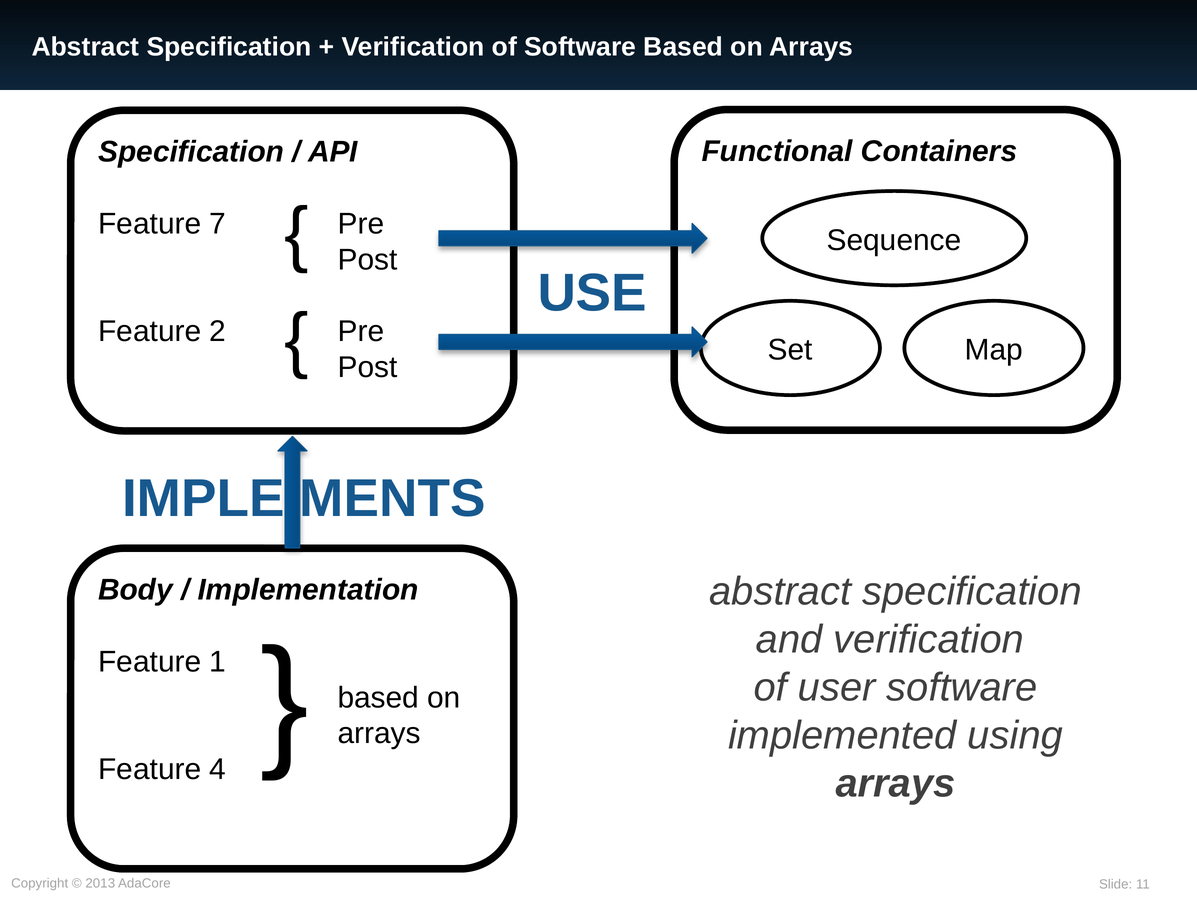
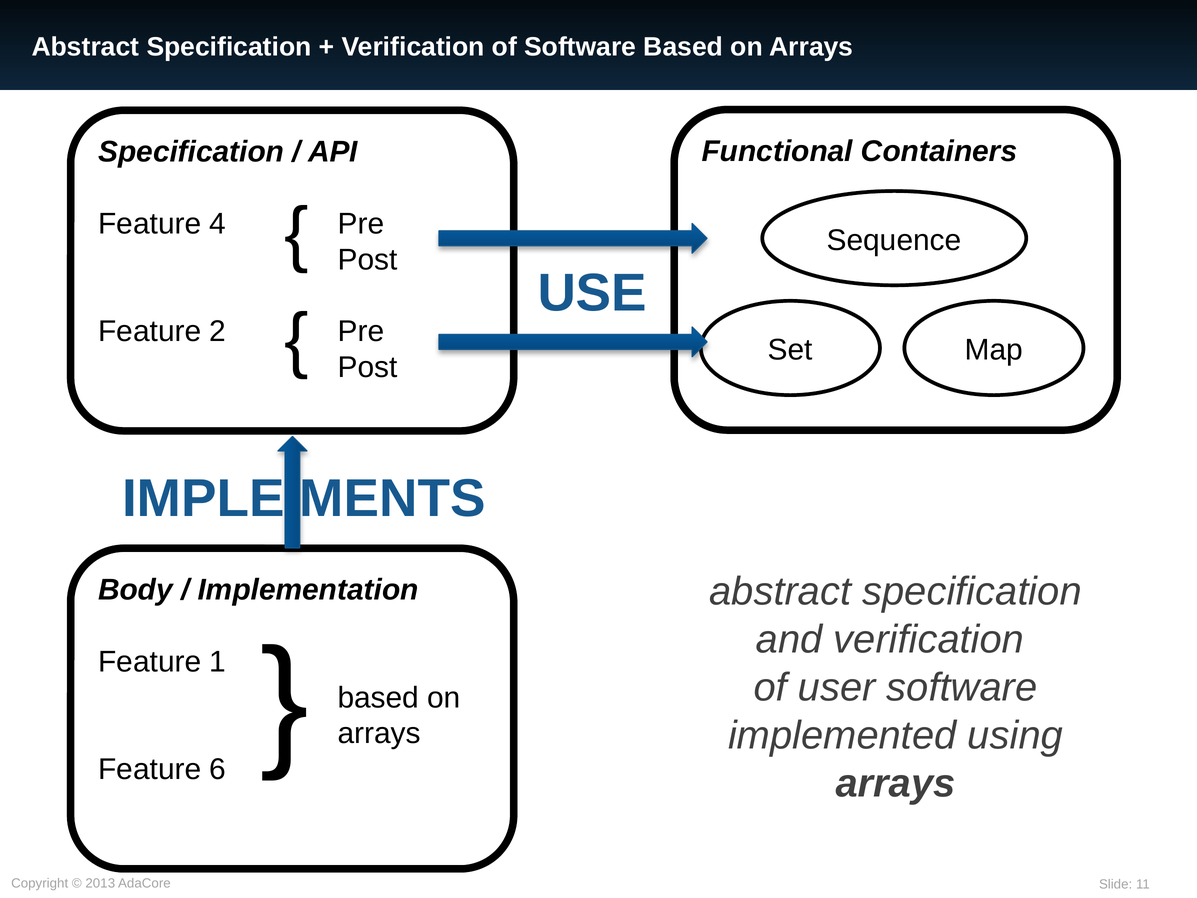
7: 7 -> 4 (218, 224)
4: 4 -> 6 (218, 769)
